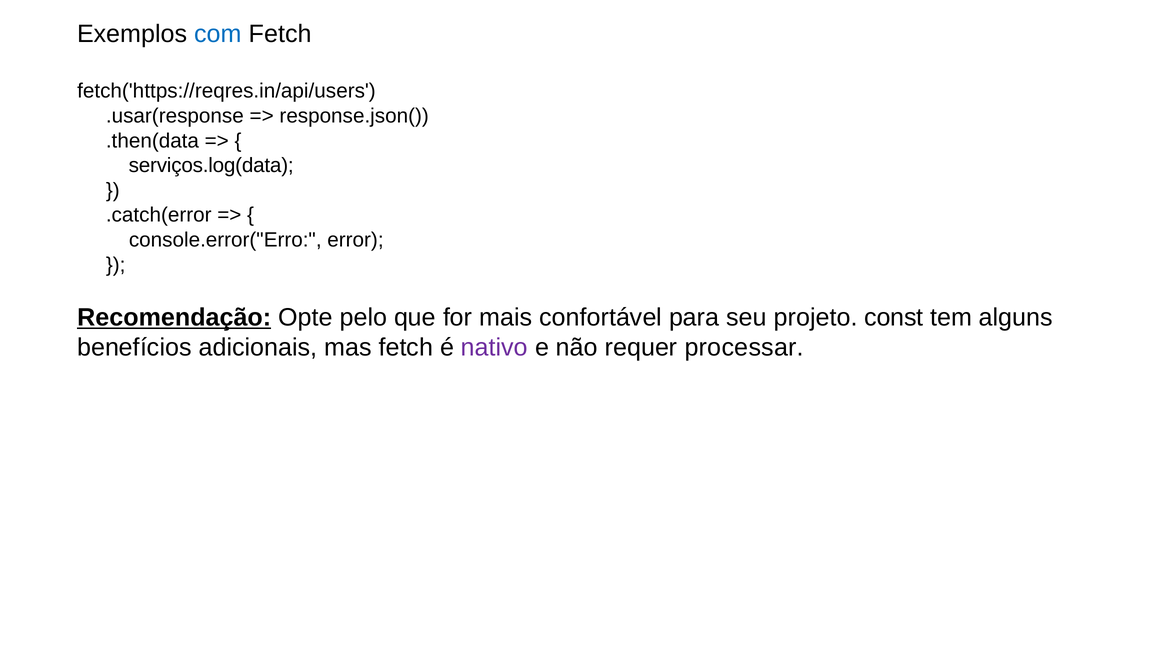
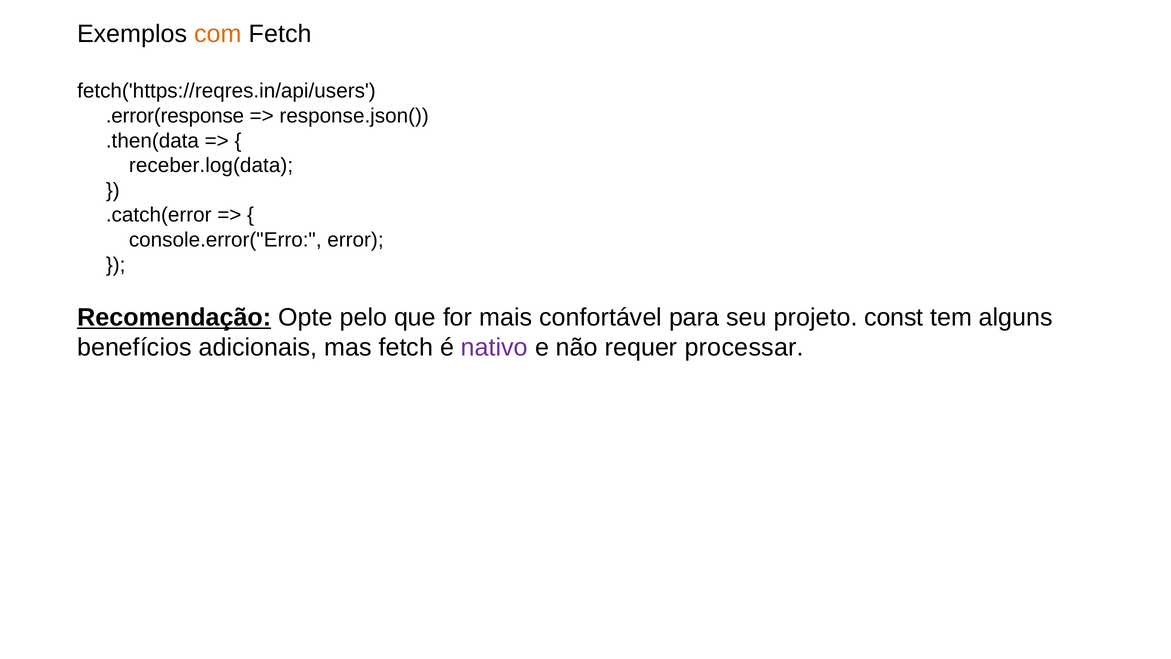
com colour: blue -> orange (218, 34)
.usar(response: .usar(response -> .error(response (175, 116)
serviços.log(data: serviços.log(data -> receber.log(data (211, 165)
